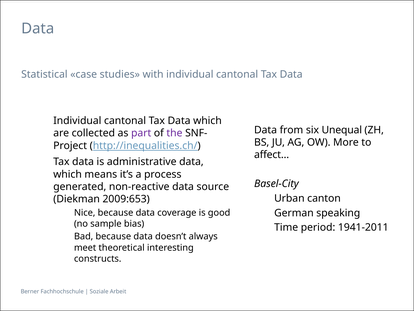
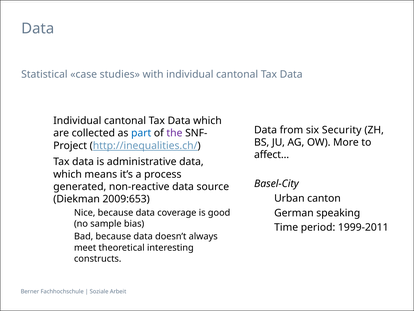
Unequal: Unequal -> Security (342, 130)
part colour: purple -> blue (141, 133)
1941-2011: 1941-2011 -> 1999-2011 (363, 227)
